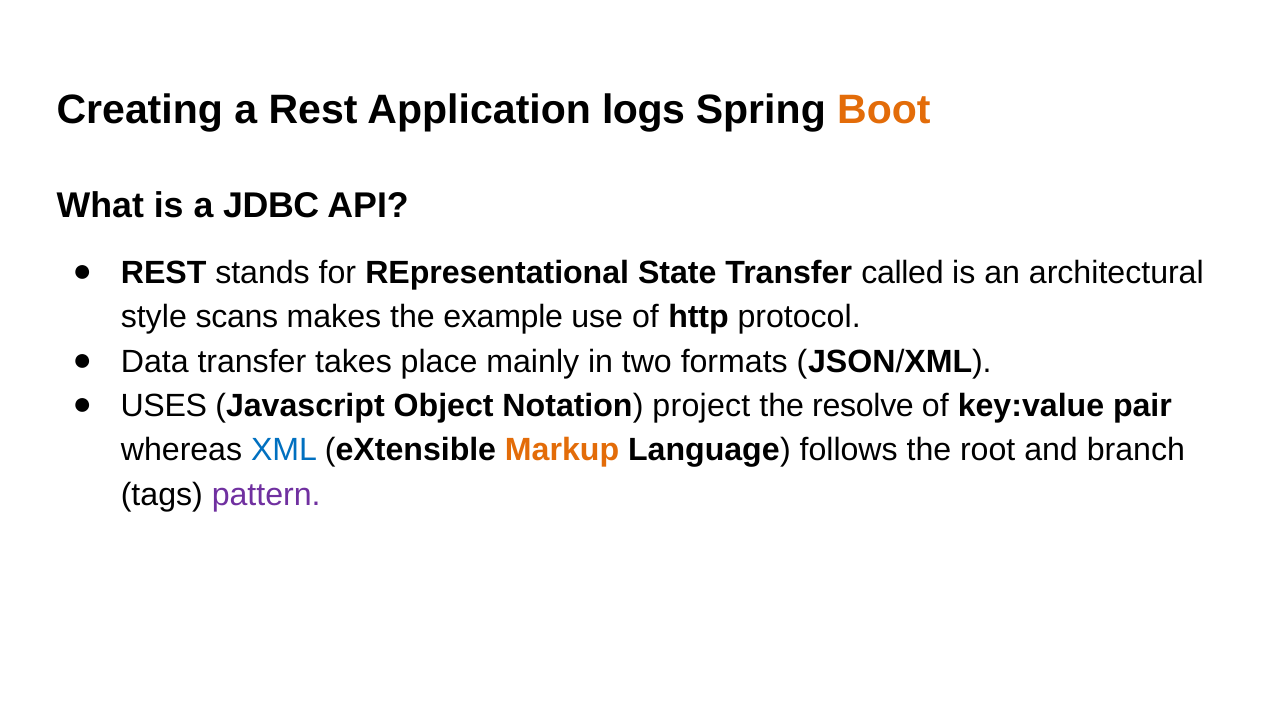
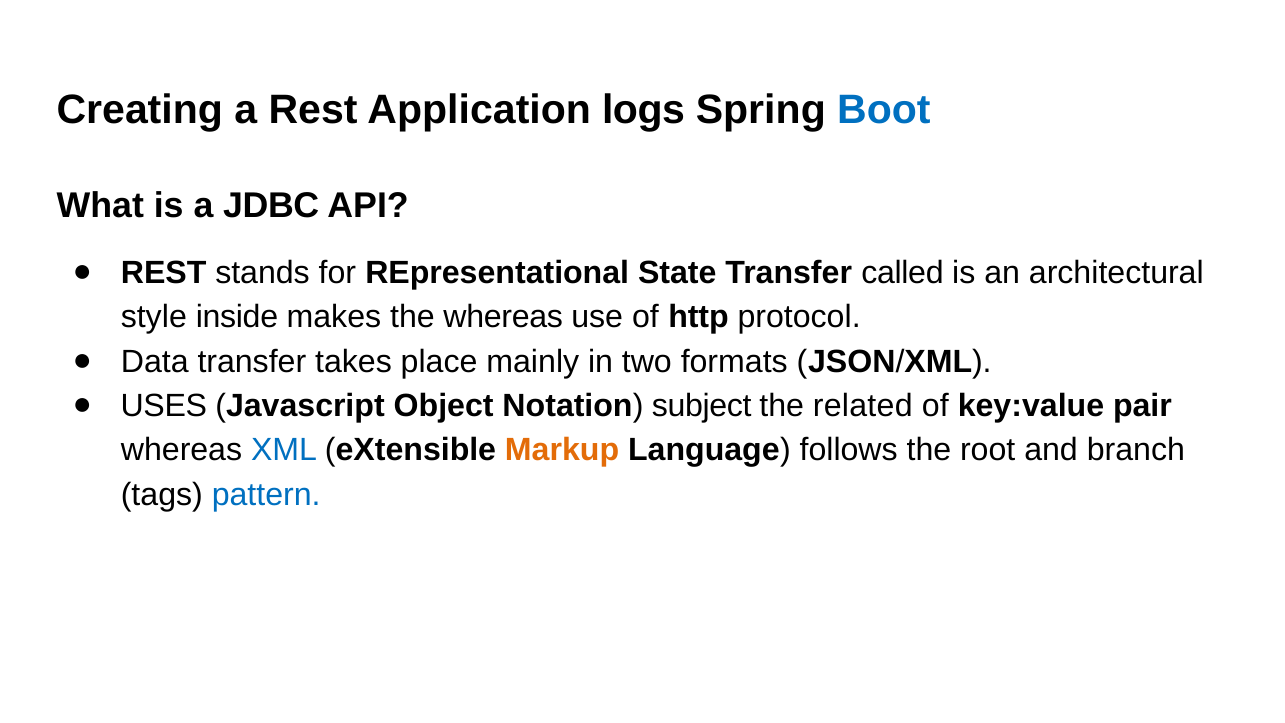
Boot colour: orange -> blue (884, 110)
scans: scans -> inside (237, 317)
the example: example -> whereas (503, 317)
project: project -> subject (702, 406)
resolve: resolve -> related (863, 406)
pattern colour: purple -> blue (266, 494)
